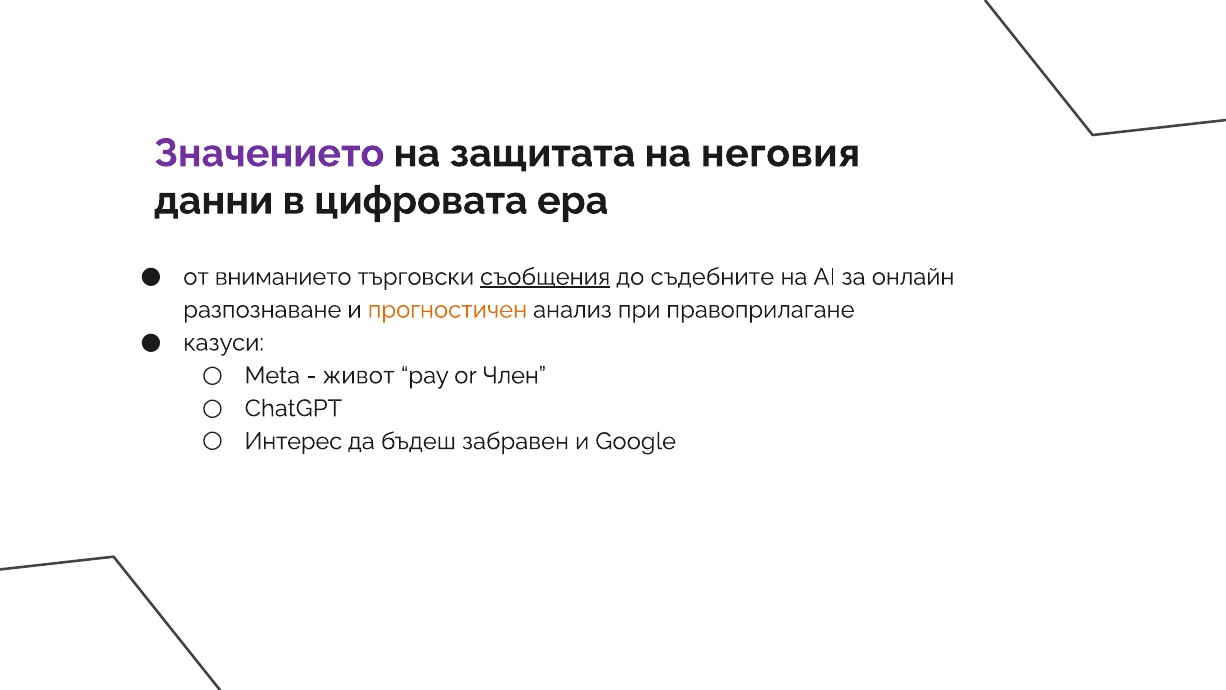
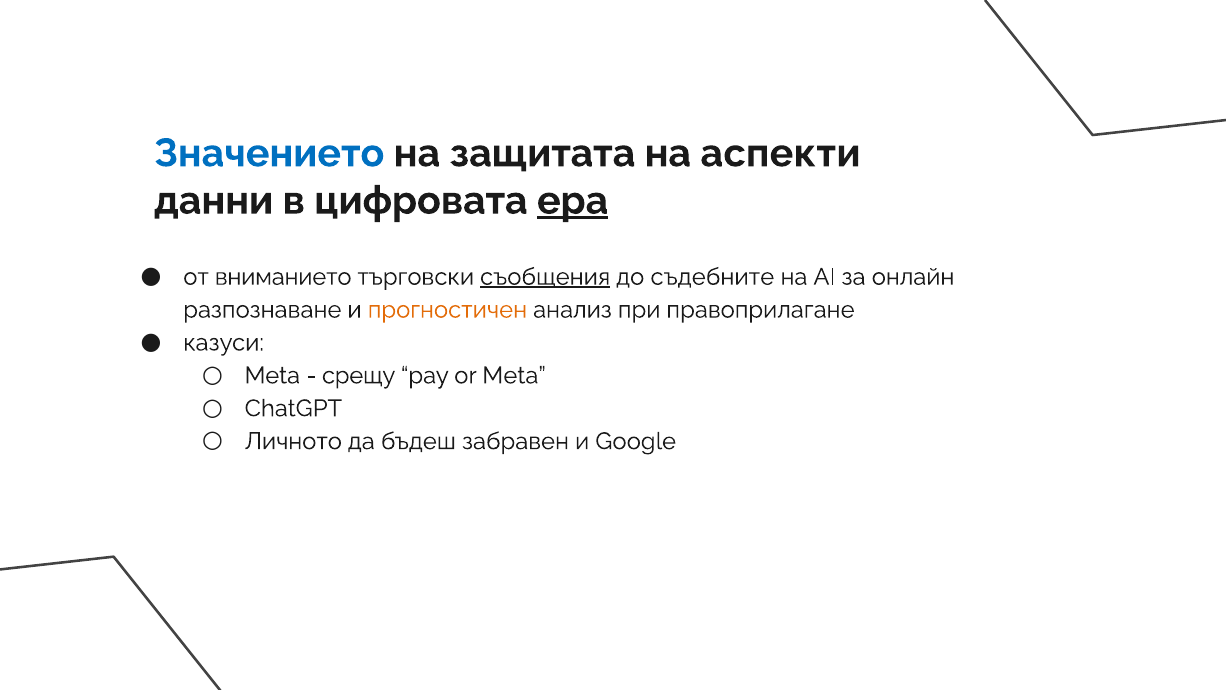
Значението colour: purple -> blue (269, 153)
неговия: неговия -> аспекти (780, 153)
ера underline: none -> present (573, 201)
живот: живот -> срещу (359, 375)
or Член: Член -> Meta (514, 375)
Интерес: Интерес -> Личното (293, 441)
